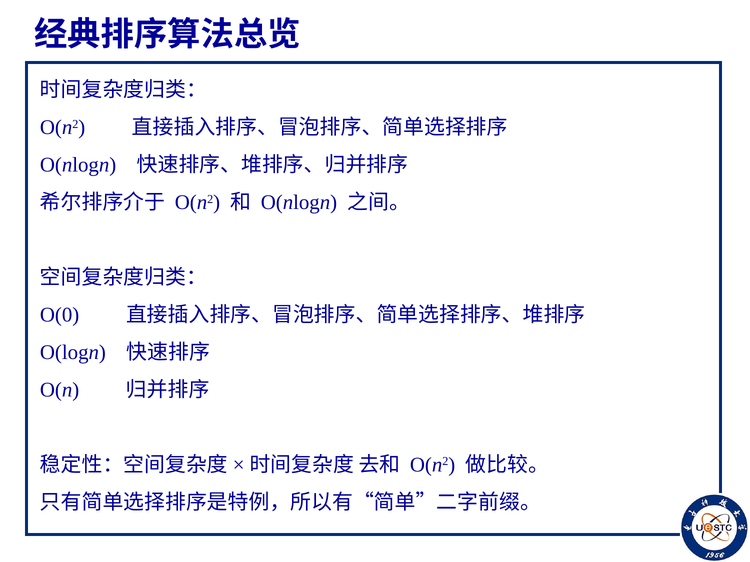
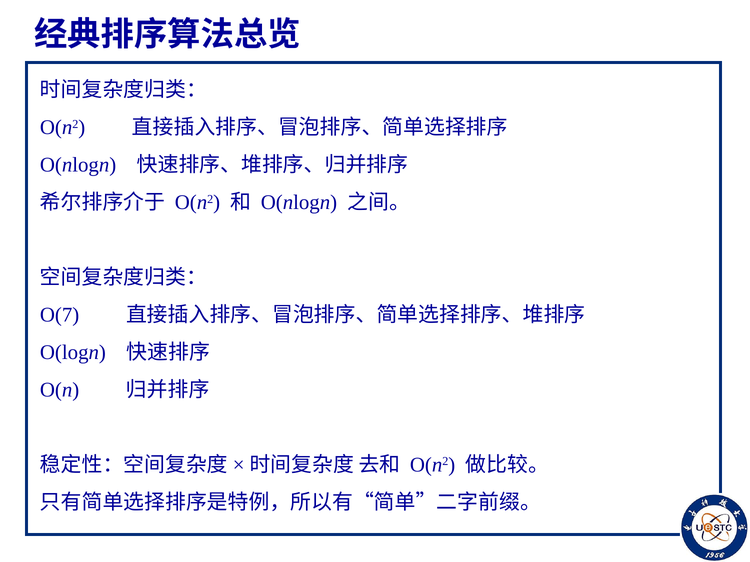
O(0: O(0 -> O(7 (60, 315)
